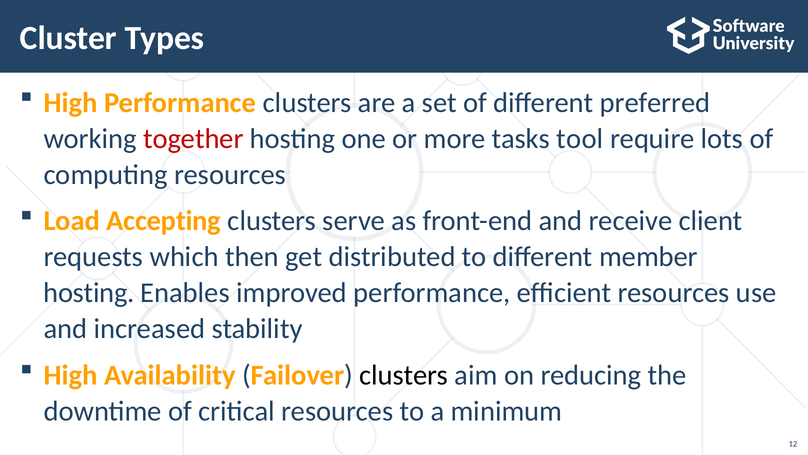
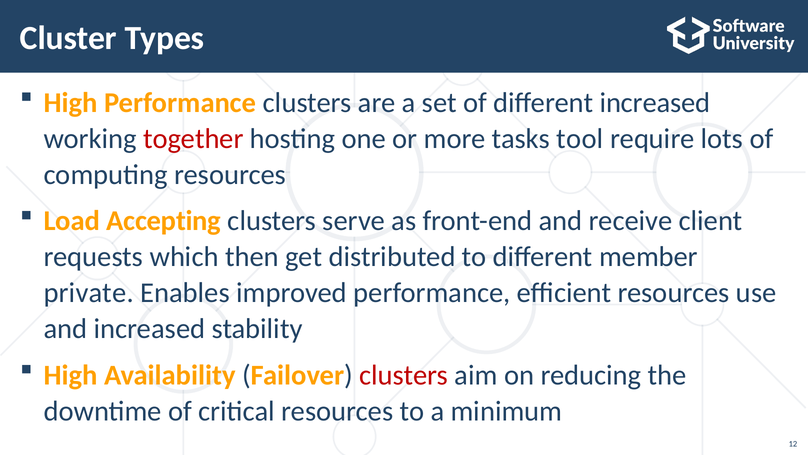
different preferred: preferred -> increased (655, 103)
hosting: hosting -> private (89, 293)
clusters colour: black -> red (404, 375)
